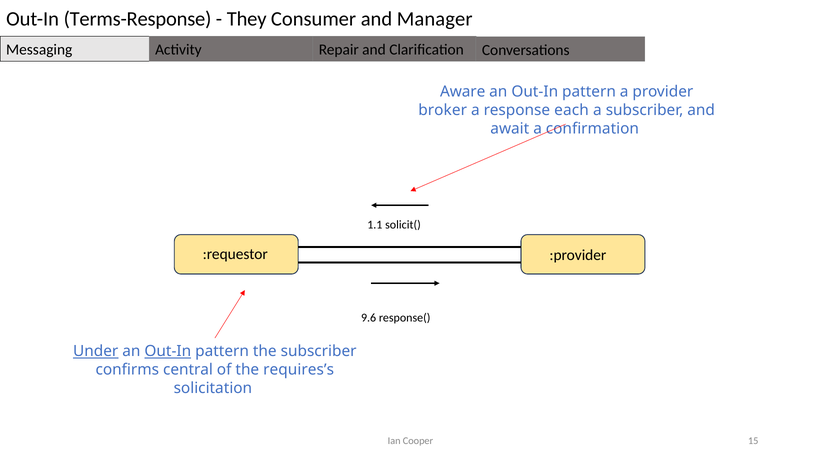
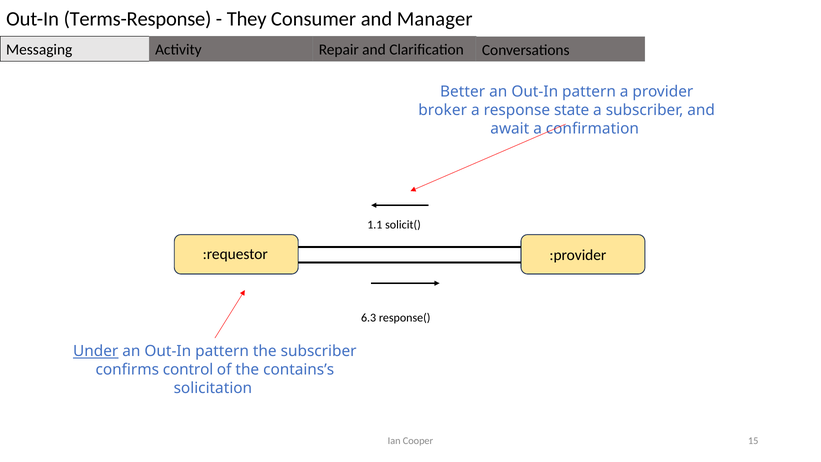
Aware: Aware -> Better (463, 92)
each: each -> state (572, 110)
9.6: 9.6 -> 6.3 (369, 317)
Out-In underline: present -> none (168, 351)
central: central -> control (188, 370)
requires’s: requires’s -> contains’s (299, 370)
